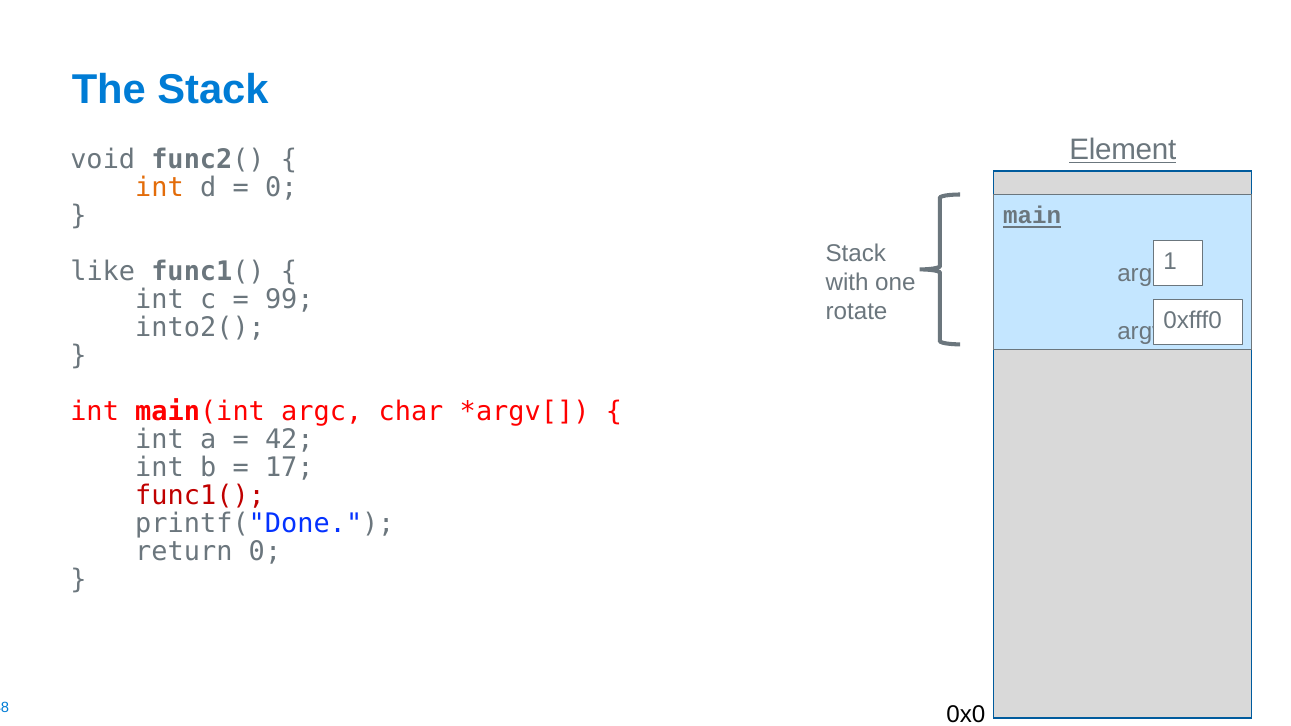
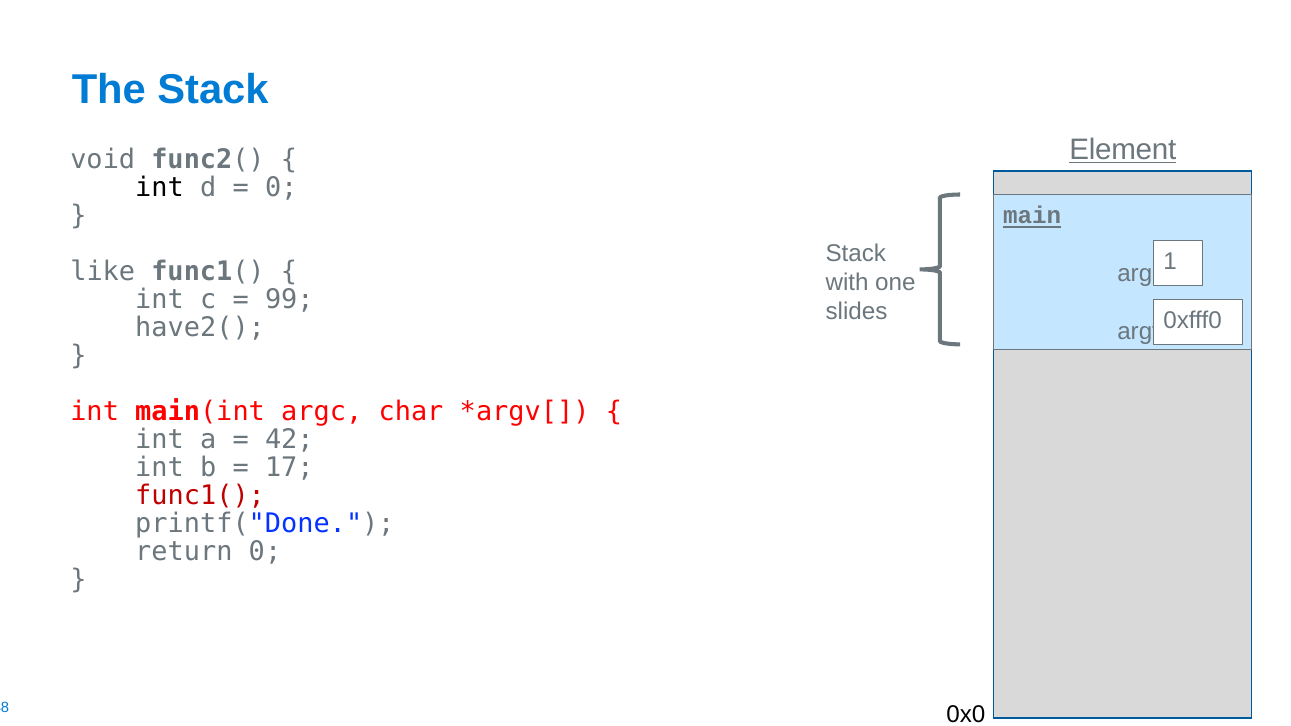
int colour: orange -> black (160, 188)
rotate: rotate -> slides (857, 312)
into2(: into2( -> have2( (200, 327)
